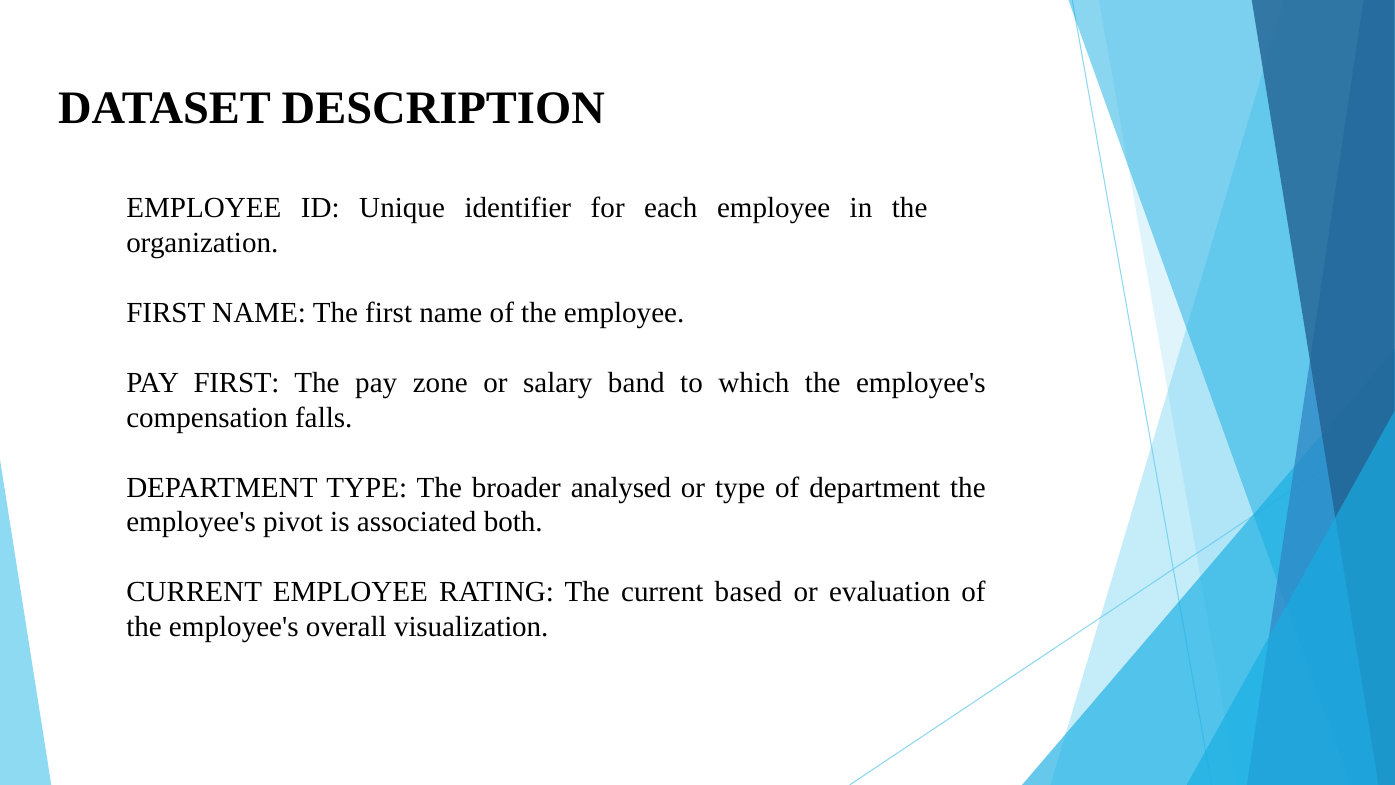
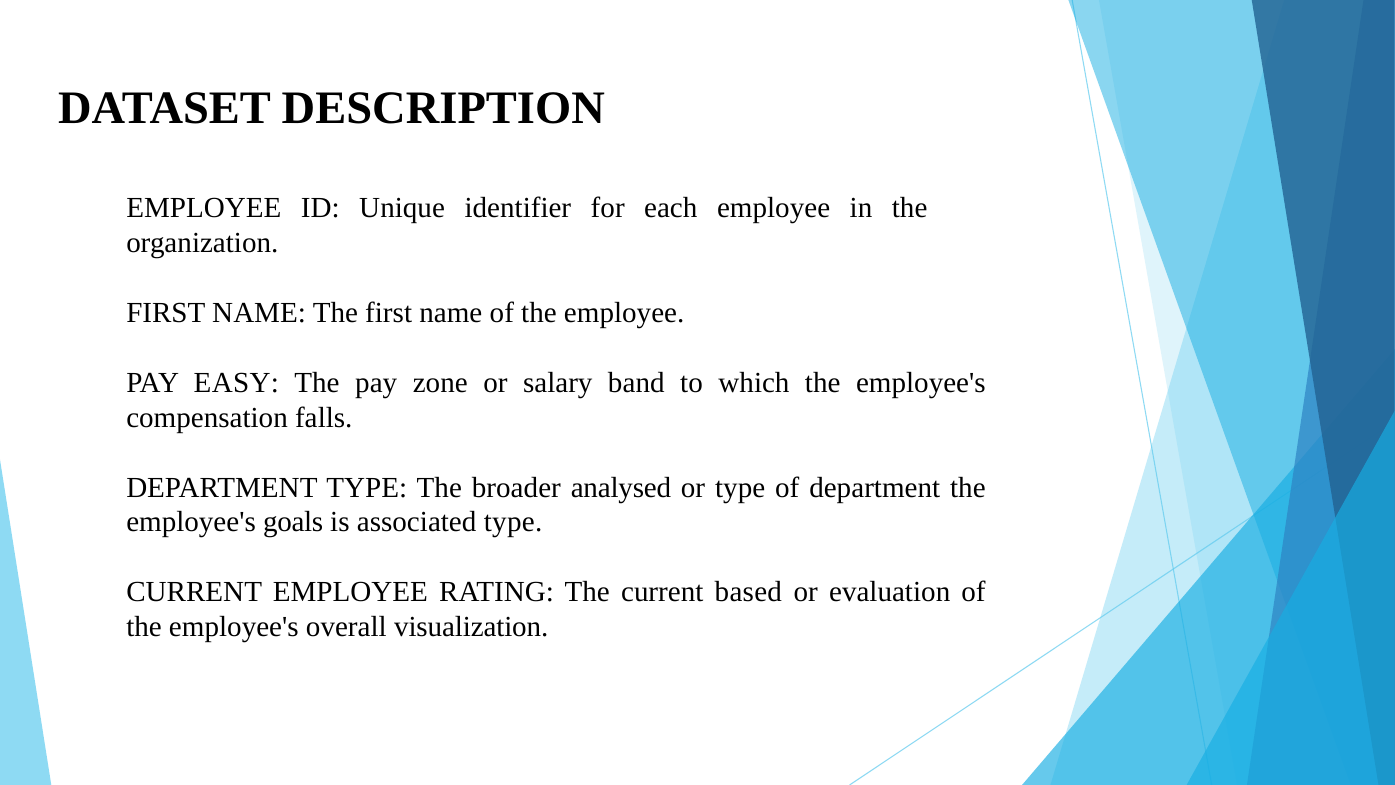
PAY FIRST: FIRST -> EASY (236, 383)
pivot: pivot -> goals (293, 522)
associated both: both -> type (513, 522)
